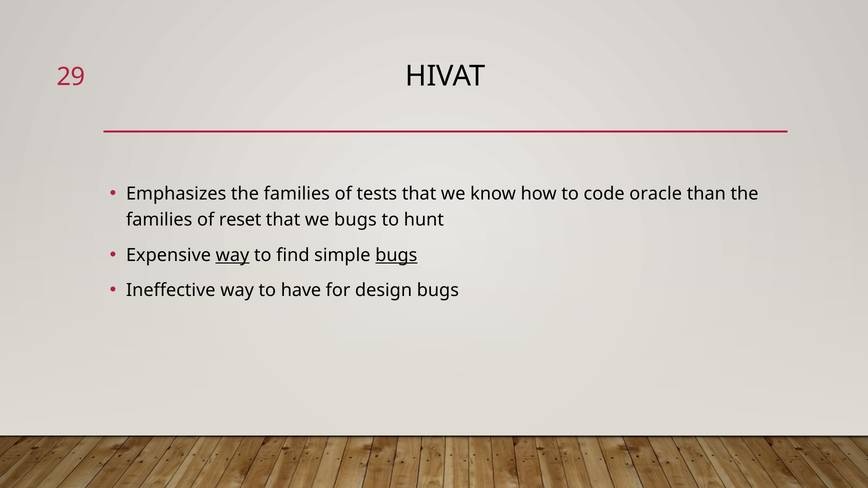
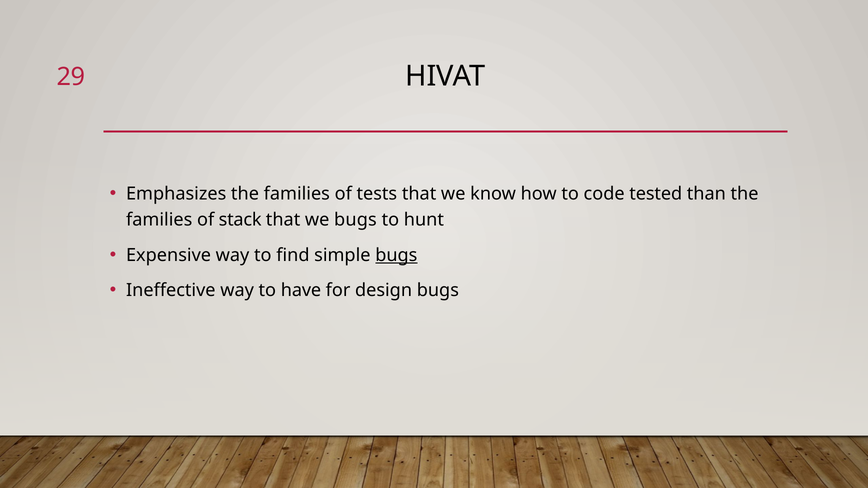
oracle: oracle -> tested (656, 194)
reset: reset -> stack (240, 220)
way underline: present -> none (233, 255)
